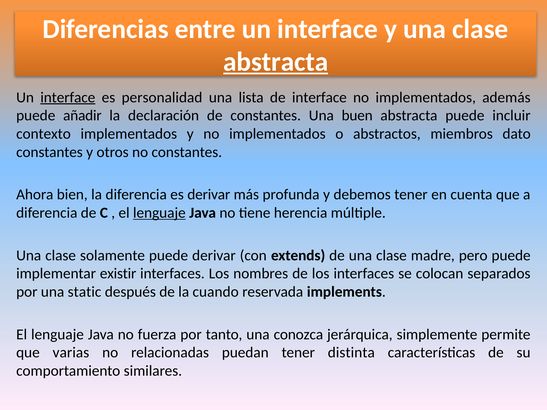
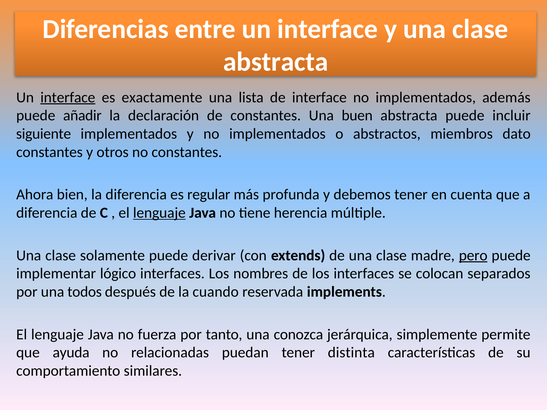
abstracta underline: present -> none (276, 62)
personalidad: personalidad -> exactamente (162, 97)
contexto: contexto -> siguiente (44, 134)
es derivar: derivar -> regular (209, 195)
pero underline: none -> present (473, 255)
existir: existir -> lógico (118, 274)
static: static -> todos (85, 292)
varias: varias -> ayuda (71, 353)
